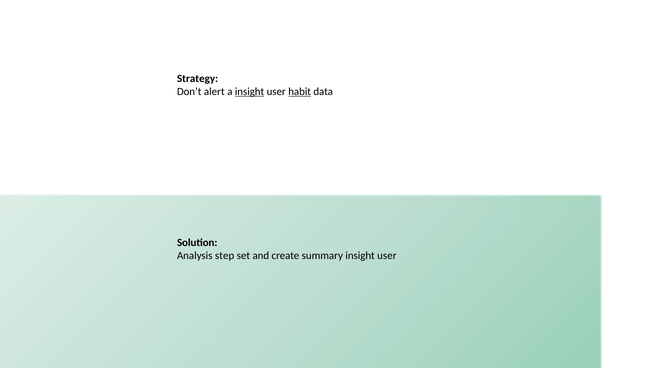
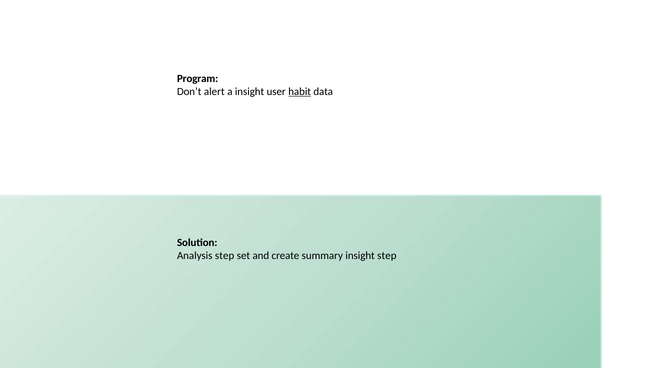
Strategy: Strategy -> Program (198, 79)
insight underline: present -> none (250, 92)
summary insight user: user -> step (387, 256)
